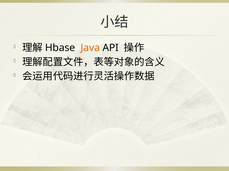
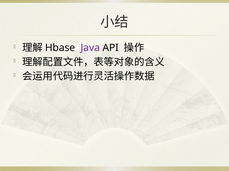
Java colour: orange -> purple (90, 48)
